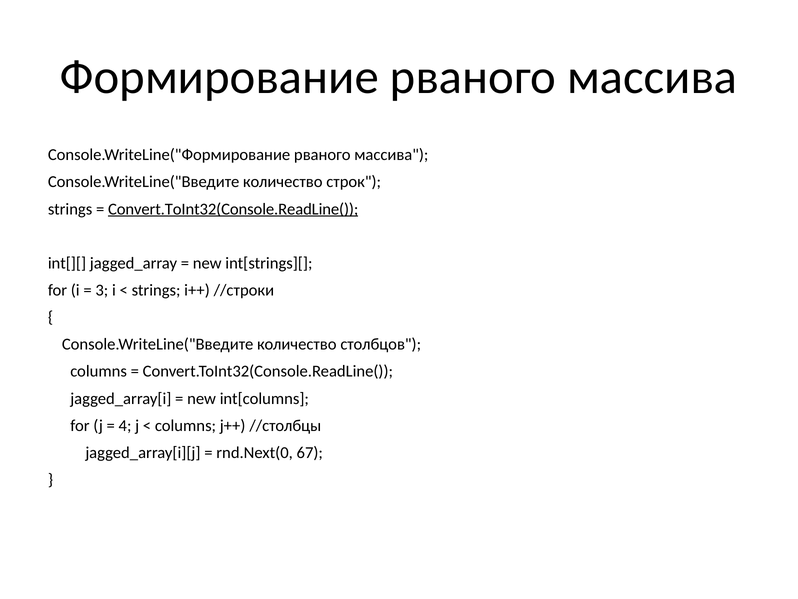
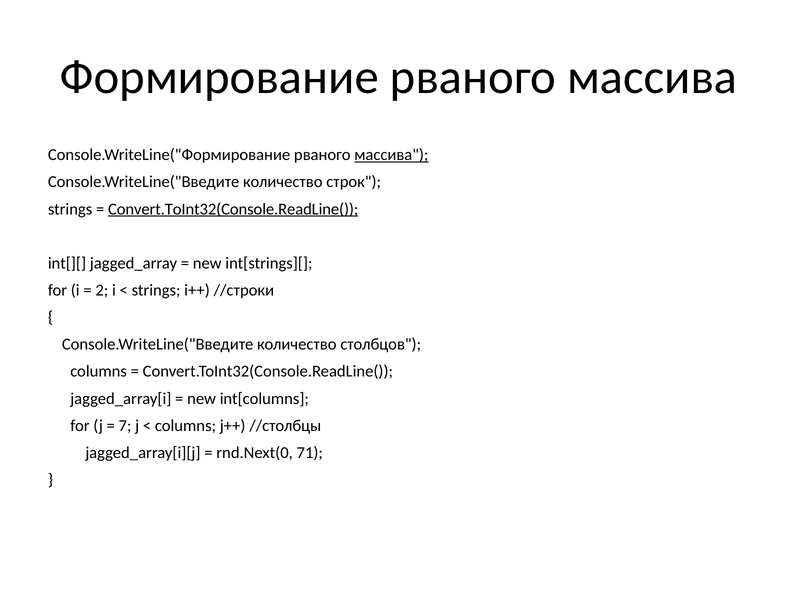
массива underline: none -> present (391, 155)
3: 3 -> 2 (102, 290)
4: 4 -> 7 (125, 425)
67: 67 -> 71 (310, 452)
